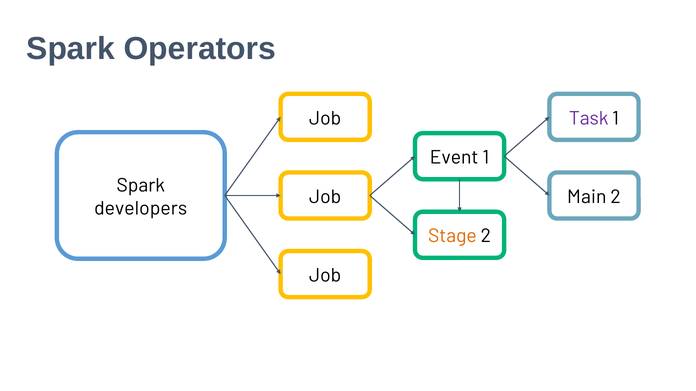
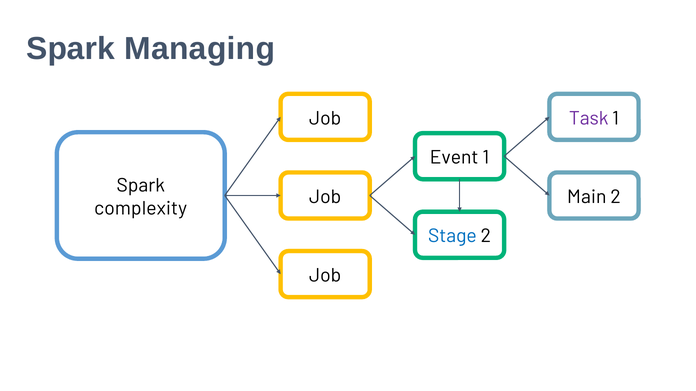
Operators: Operators -> Managing (200, 49)
developers: developers -> complexity (141, 209)
Stage colour: orange -> blue (452, 236)
